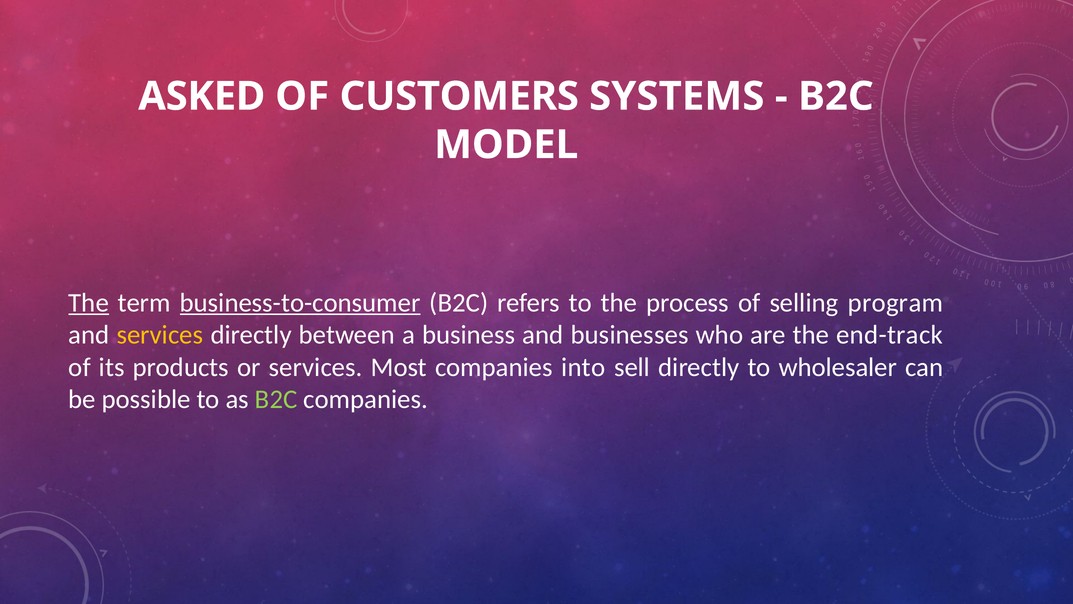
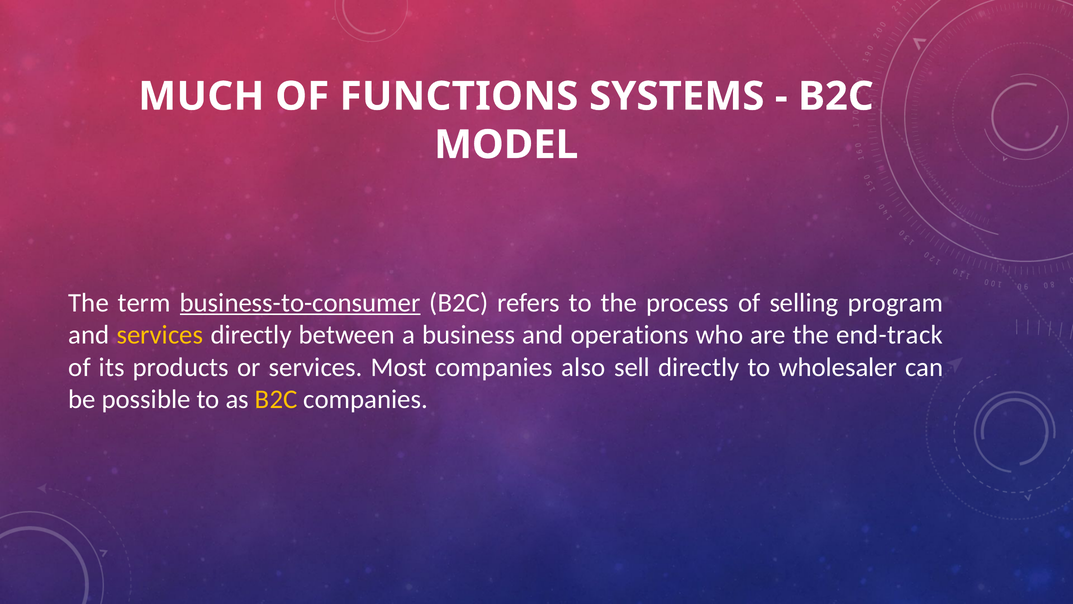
ASKED: ASKED -> MUCH (201, 96)
CUSTOMERS: CUSTOMERS -> FUNCTIONS (459, 96)
The underline: present -> none (89, 303)
businesses: businesses -> operations (630, 335)
into: into -> also (583, 367)
B2C colour: light green -> yellow (276, 399)
